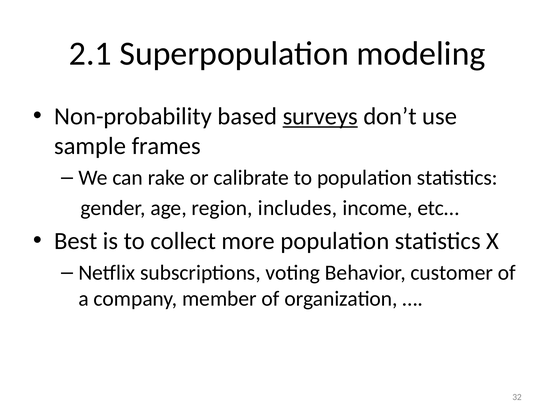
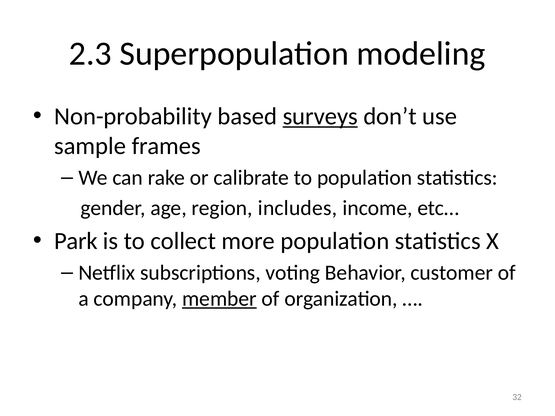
2.1: 2.1 -> 2.3 (90, 54)
Best: Best -> Park (76, 241)
member underline: none -> present (219, 299)
